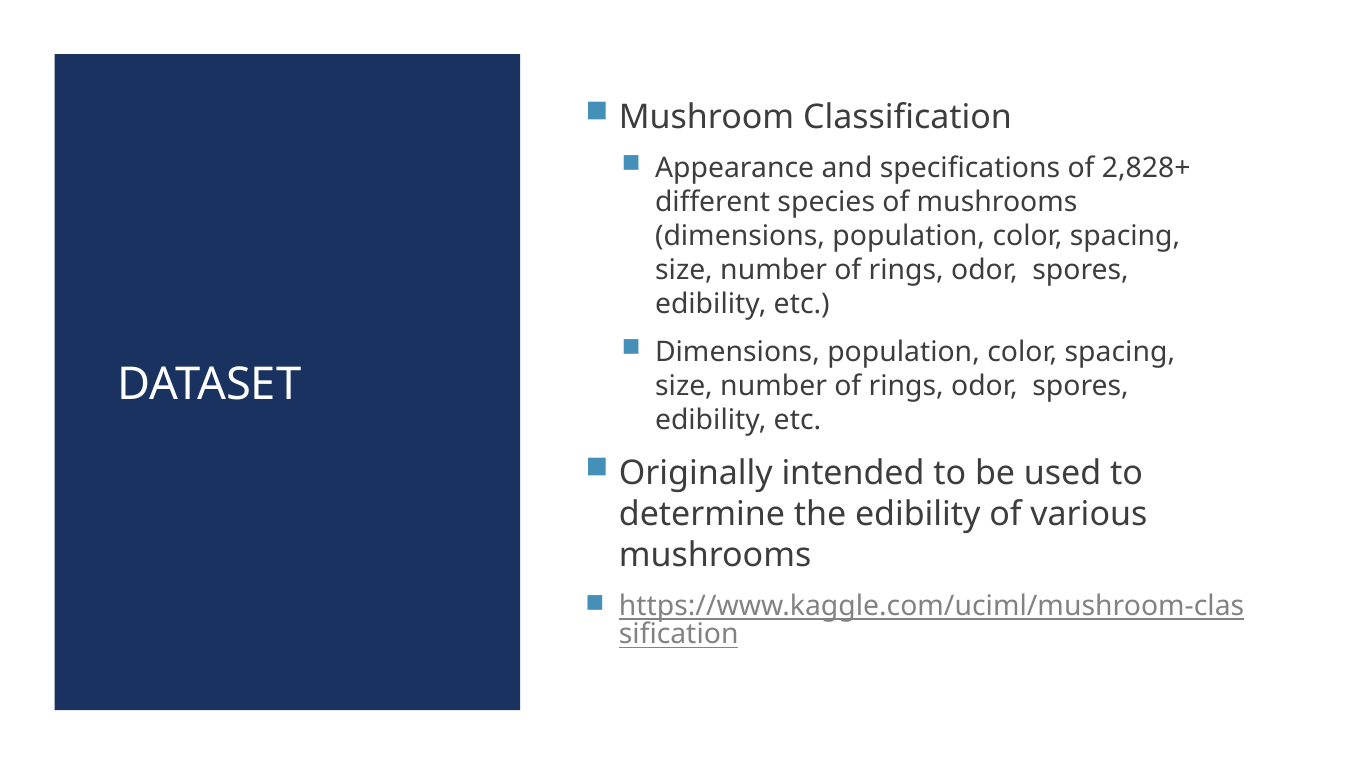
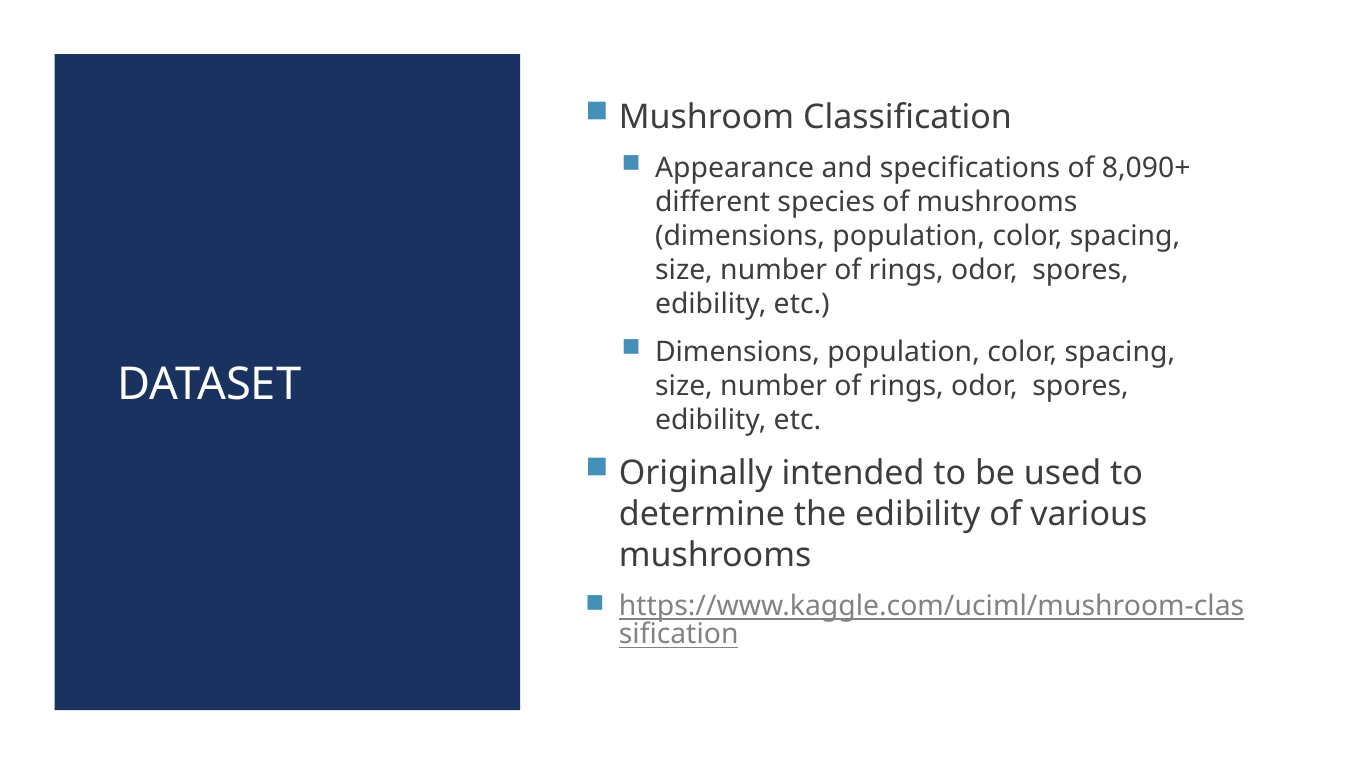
2,828+: 2,828+ -> 8,090+ (1146, 168)
